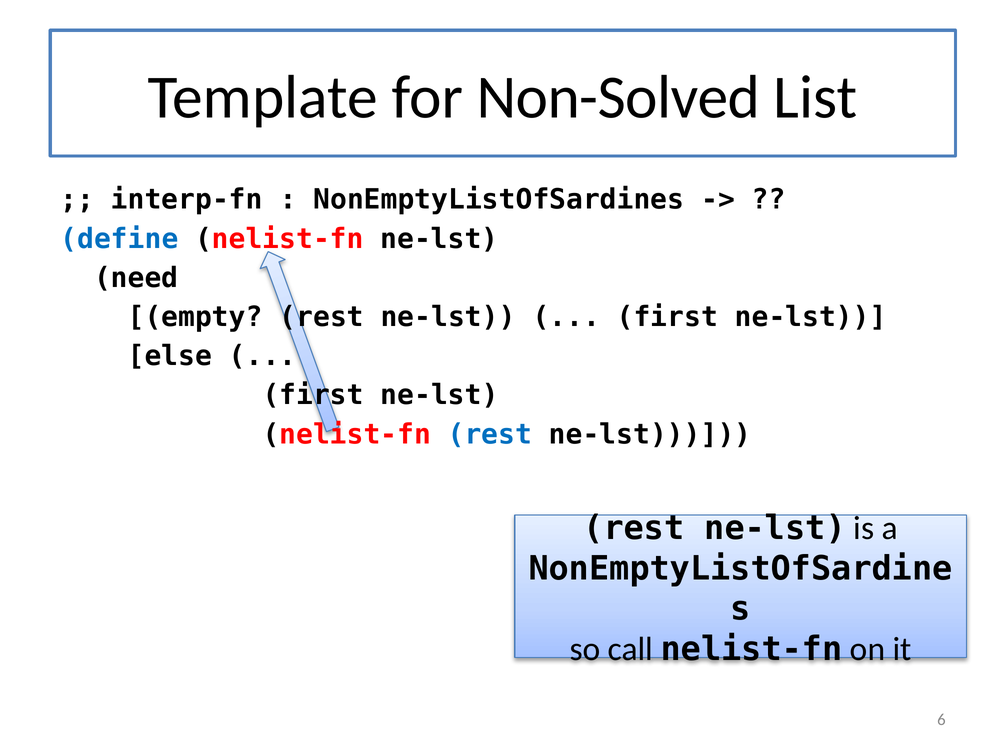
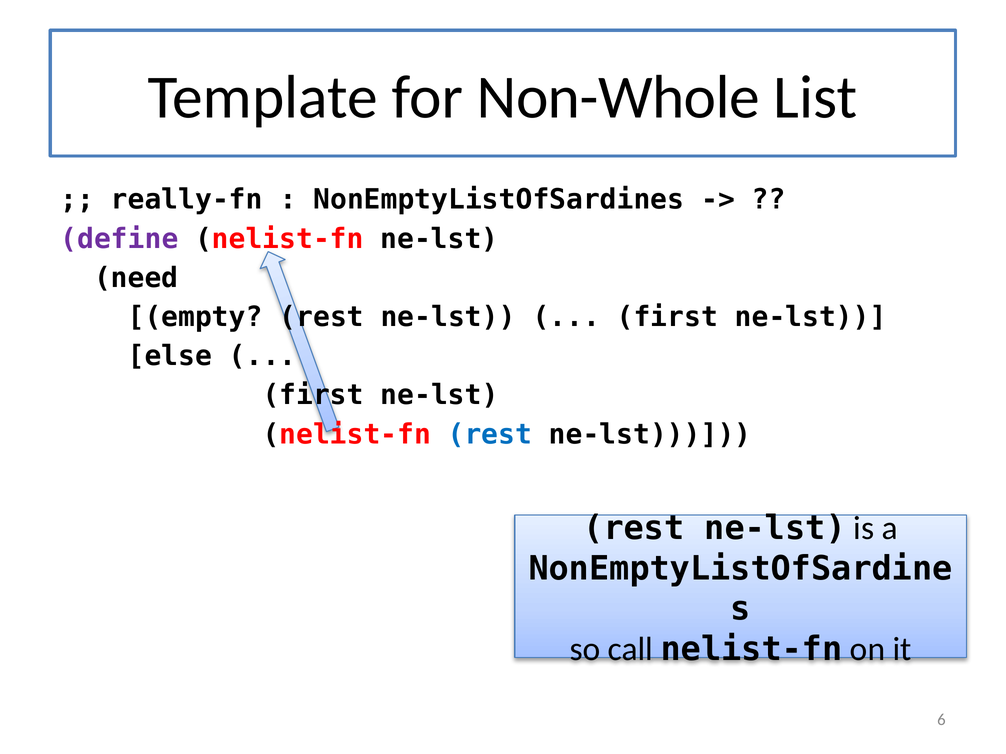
Non-Solved: Non-Solved -> Non-Whole (618, 97)
interp-fn: interp-fn -> really-fn (187, 200)
define colour: blue -> purple (119, 239)
